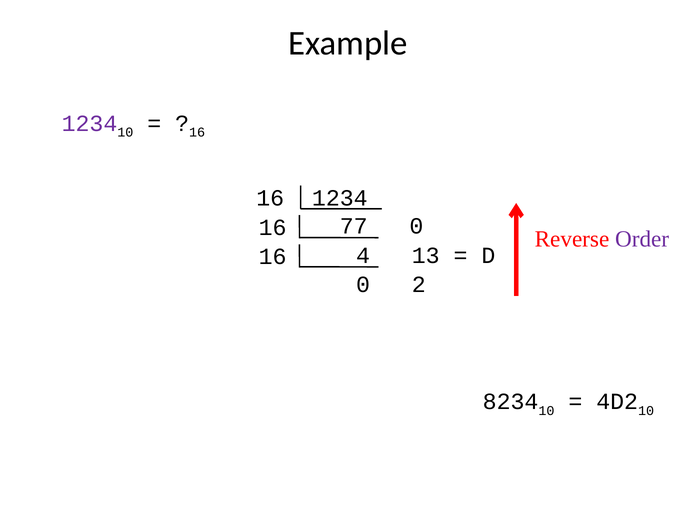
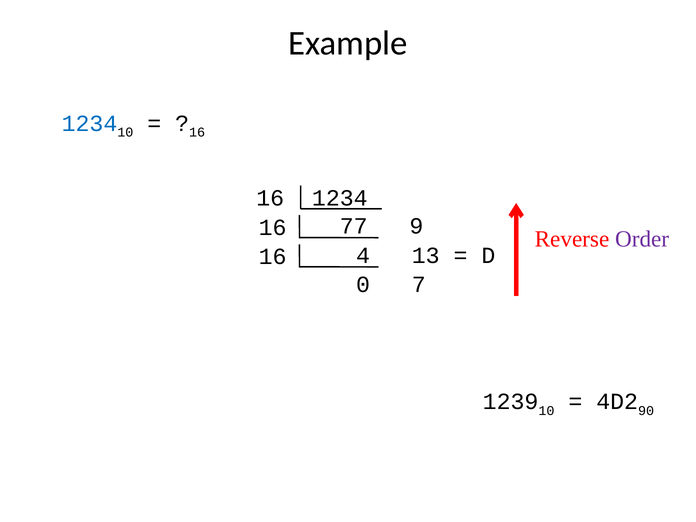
1234 colour: purple -> blue (89, 123)
77 0: 0 -> 9 (416, 226)
2: 2 -> 7 (419, 285)
8234: 8234 -> 1239 (511, 402)
10: 10 -> 90 (646, 411)
